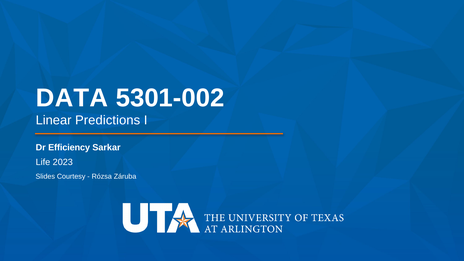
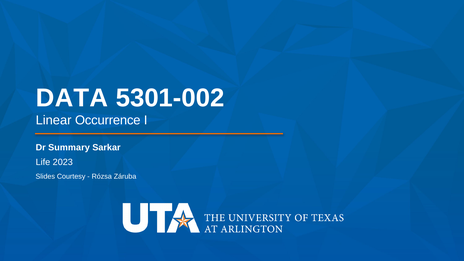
Predictions: Predictions -> Occurrence (108, 120)
Efficiency: Efficiency -> Summary (69, 147)
